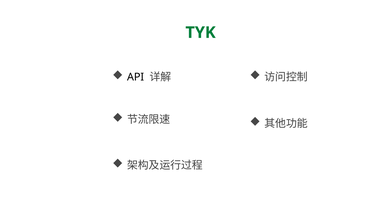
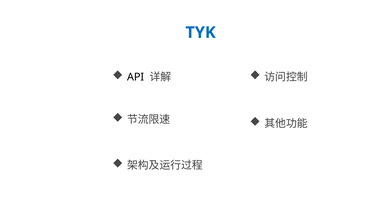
TYK colour: green -> blue (201, 33)
